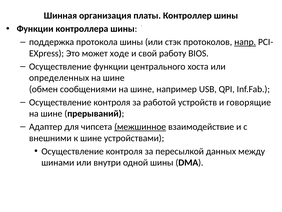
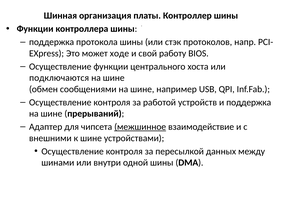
напр underline: present -> none (245, 42)
определенных: определенных -> подключаются (59, 78)
и говорящие: говорящие -> поддержка (249, 102)
